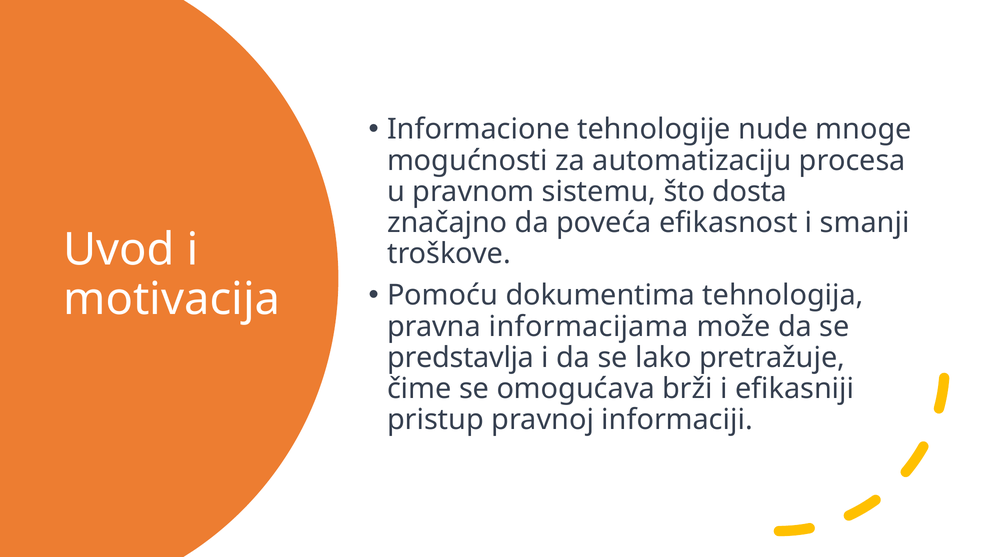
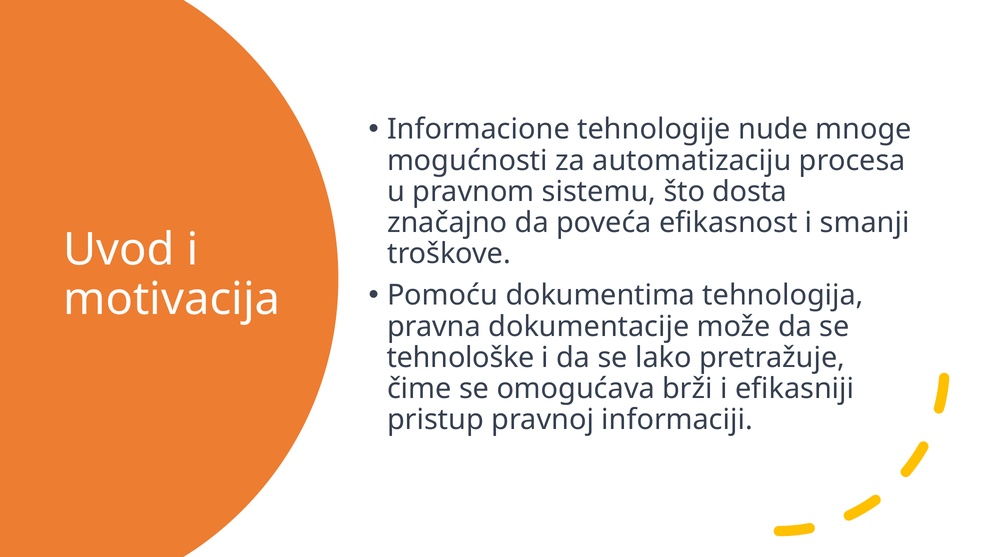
informacijama: informacijama -> dokumentacije (589, 326)
predstavlja: predstavlja -> tehnološke (461, 358)
